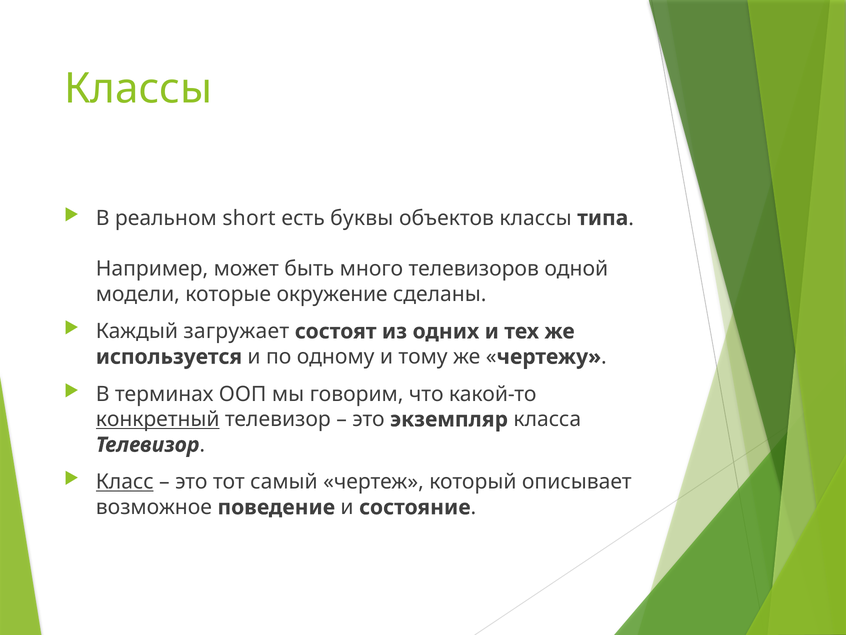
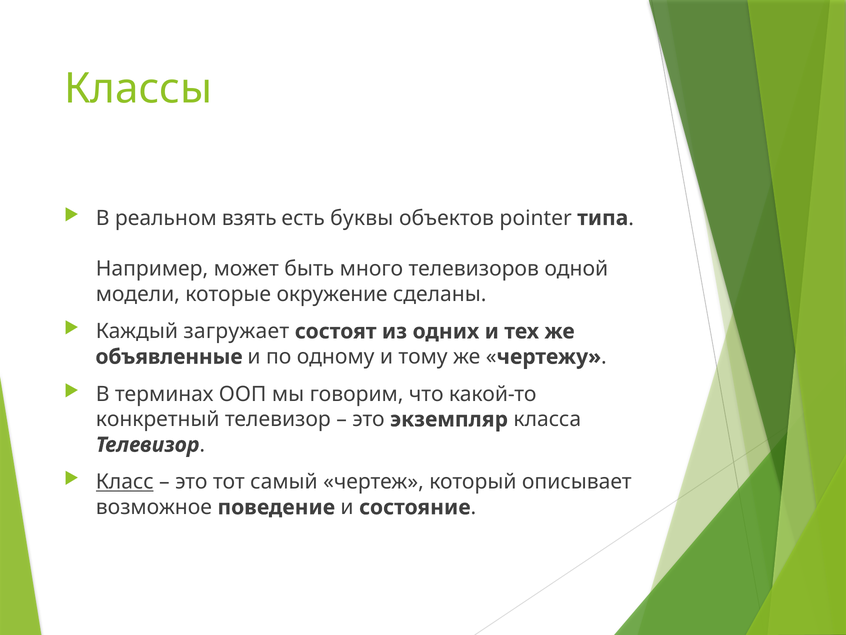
short: short -> взять (249, 218)
объектов классы: классы -> pointer (536, 218)
используется: используется -> объявленные (169, 357)
конкретный underline: present -> none (158, 419)
